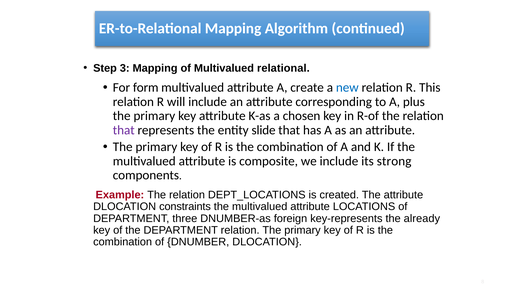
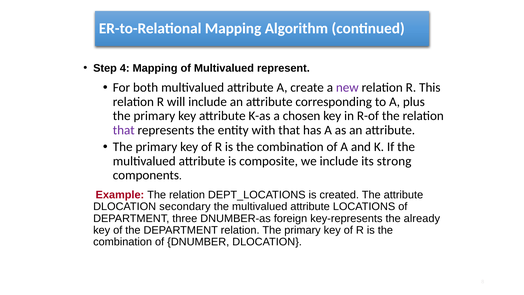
3: 3 -> 4 (125, 68)
relational: relational -> represent (283, 68)
form: form -> both (146, 88)
new colour: blue -> purple (347, 88)
slide: slide -> with (263, 130)
constraints: constraints -> secondary (185, 206)
